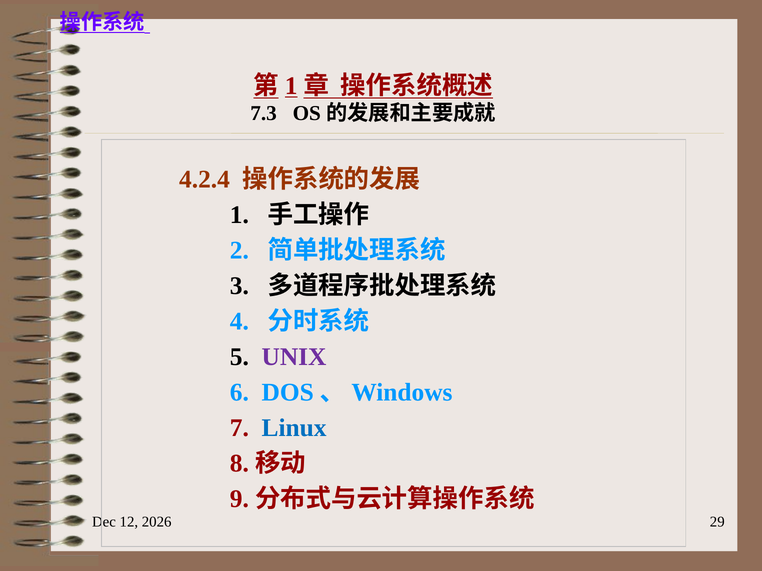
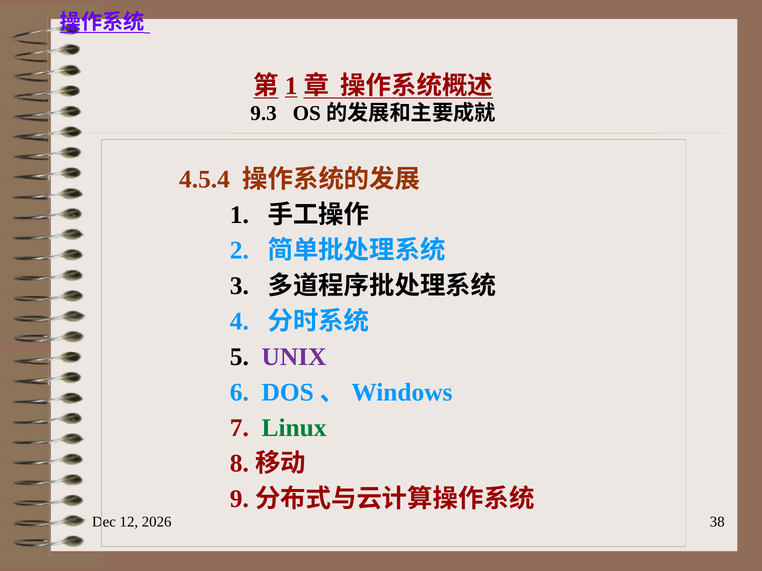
7.3: 7.3 -> 9.3 (264, 114)
4.2.4: 4.2.4 -> 4.5.4 (204, 180)
Linux colour: blue -> green (294, 428)
29: 29 -> 38 (717, 523)
